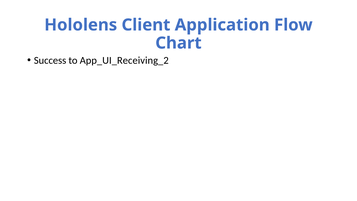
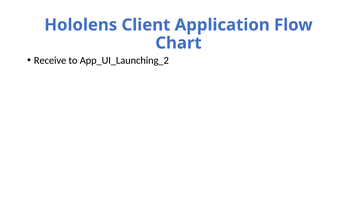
Success: Success -> Receive (50, 60)
App_UI_Receiving_2: App_UI_Receiving_2 -> App_UI_Launching_2 (124, 60)
